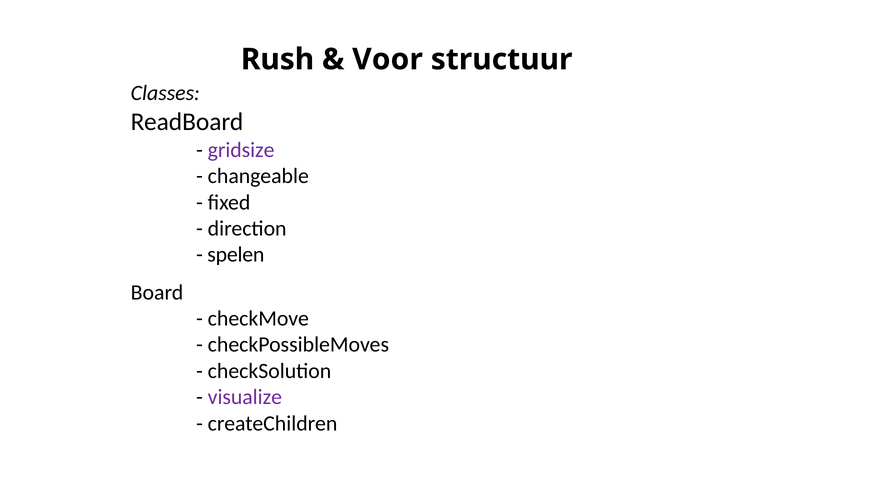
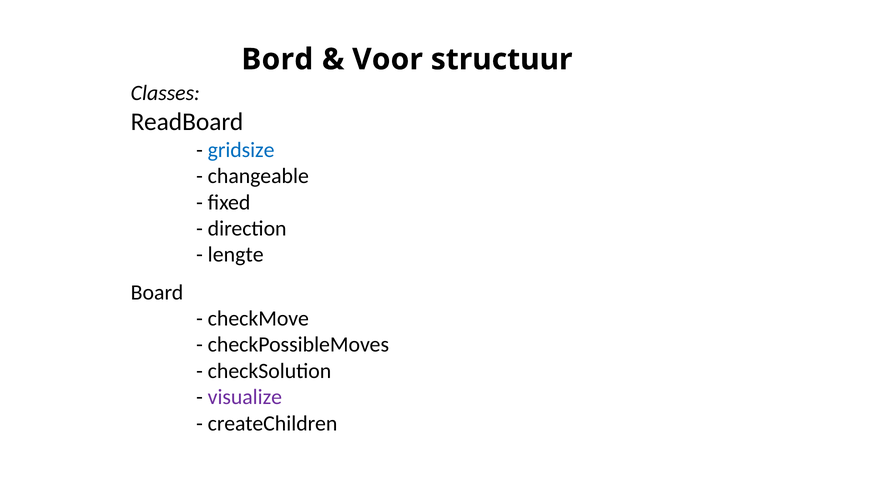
Rush: Rush -> Bord (277, 59)
gridsize colour: purple -> blue (241, 150)
spelen: spelen -> lengte (236, 255)
